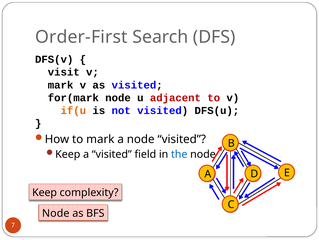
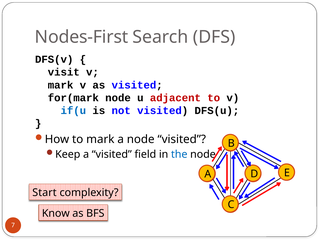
Order-First: Order-First -> Nodes-First (81, 37)
if(u colour: orange -> blue (73, 110)
Keep: Keep -> Start (44, 192)
Node: Node -> Know (56, 213)
